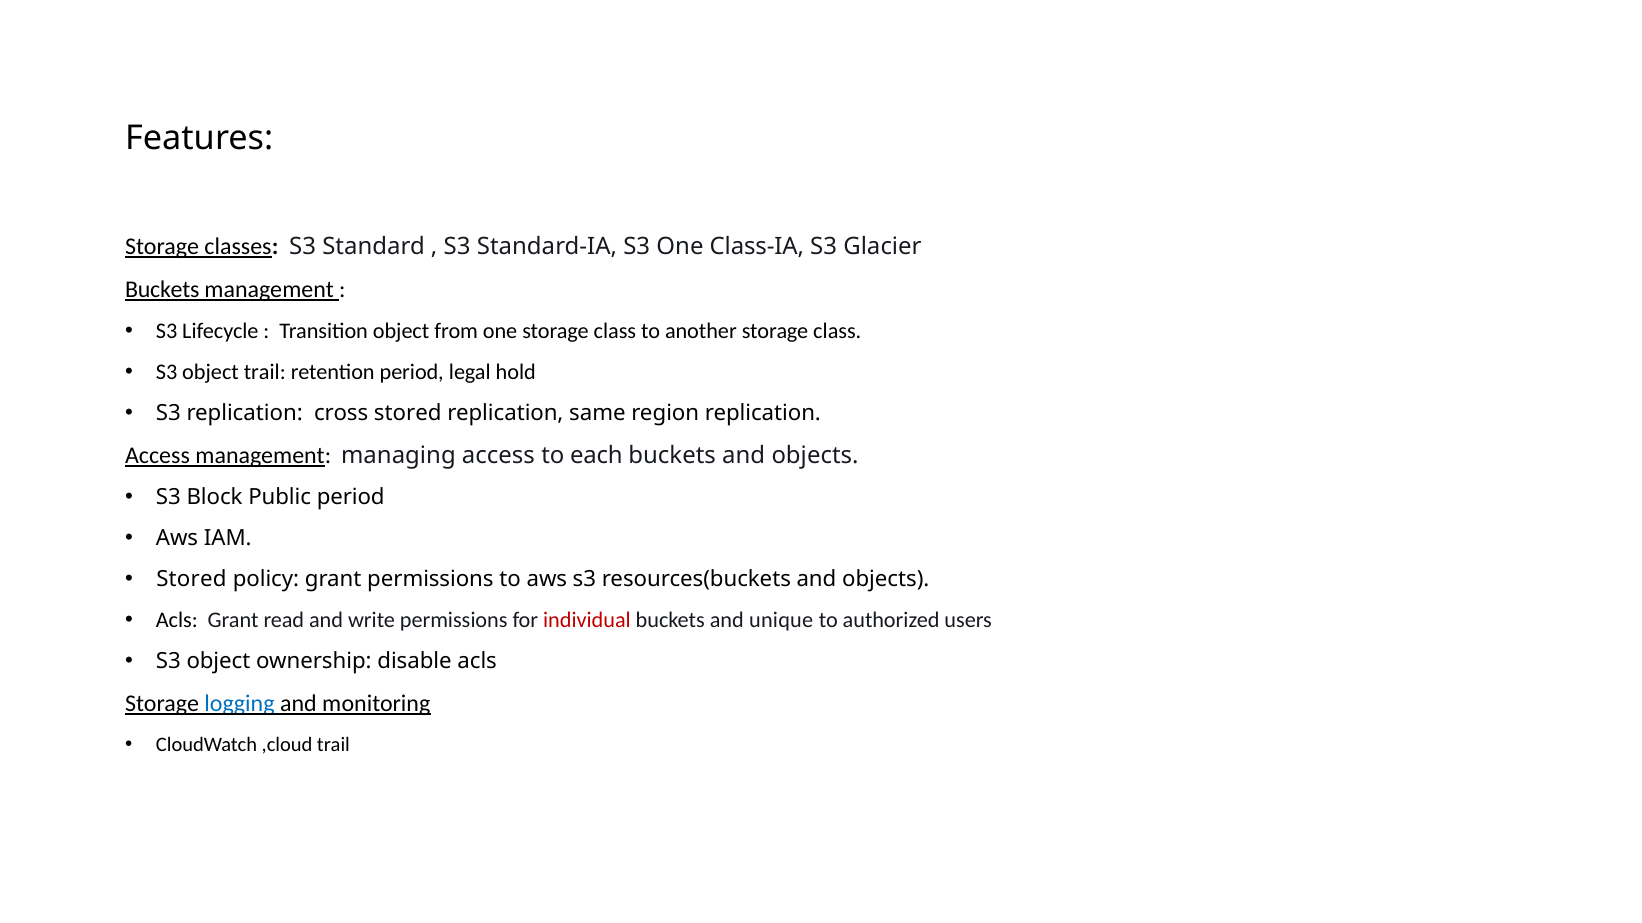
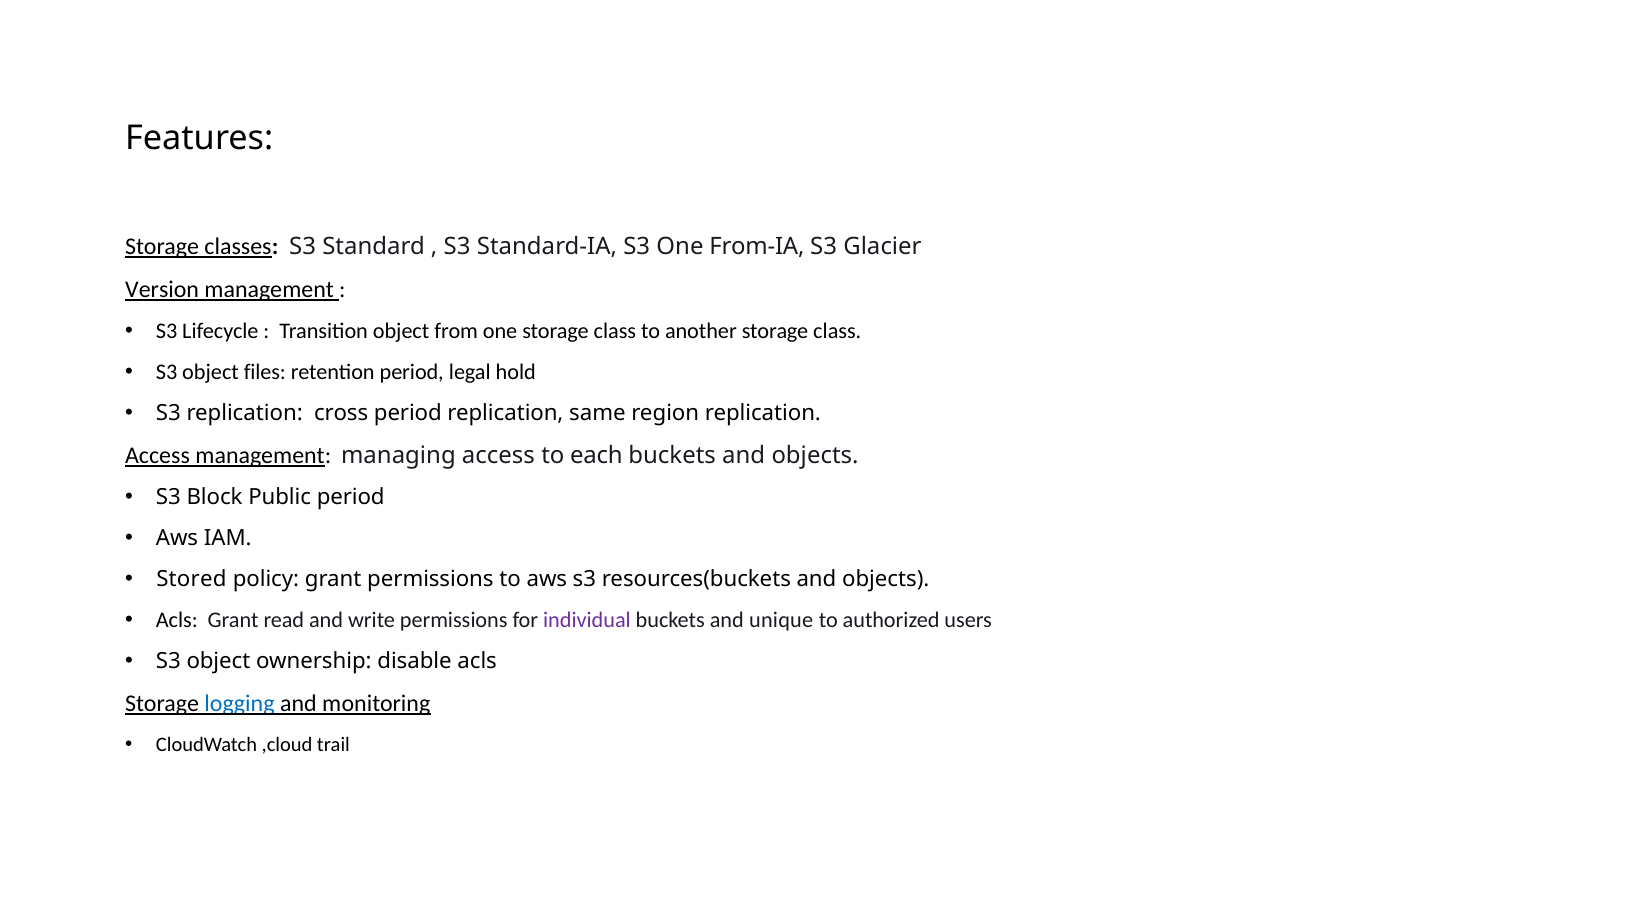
Class-IA: Class-IA -> From-IA (757, 247)
Buckets: Buckets -> Version (162, 290)
object trail: trail -> files (265, 373)
cross stored: stored -> period (408, 414)
individual colour: red -> purple (587, 621)
